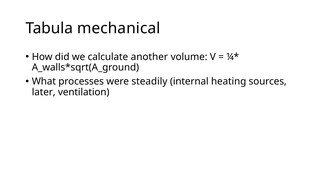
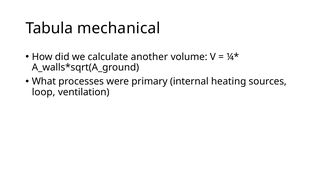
steadily: steadily -> primary (149, 81)
later: later -> loop (44, 92)
